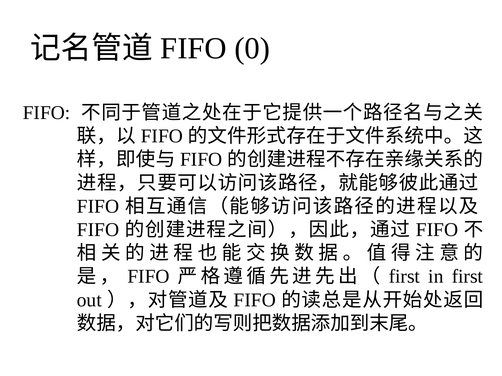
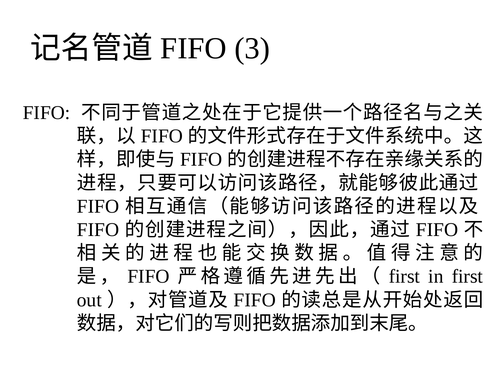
0: 0 -> 3 (252, 49)
